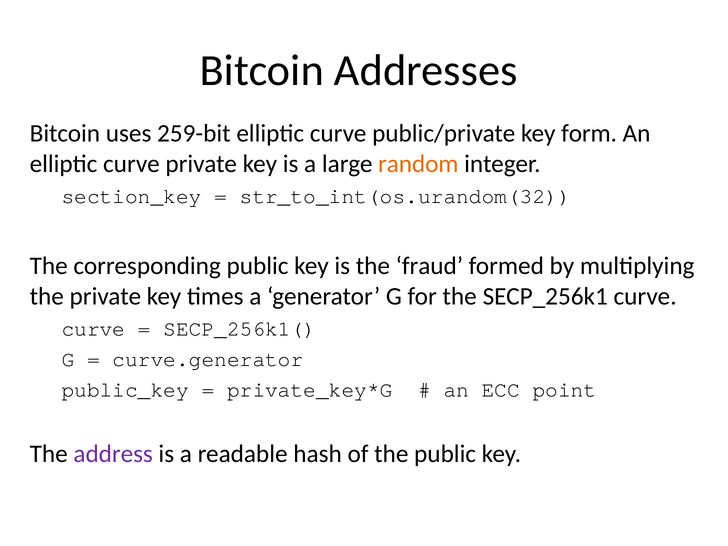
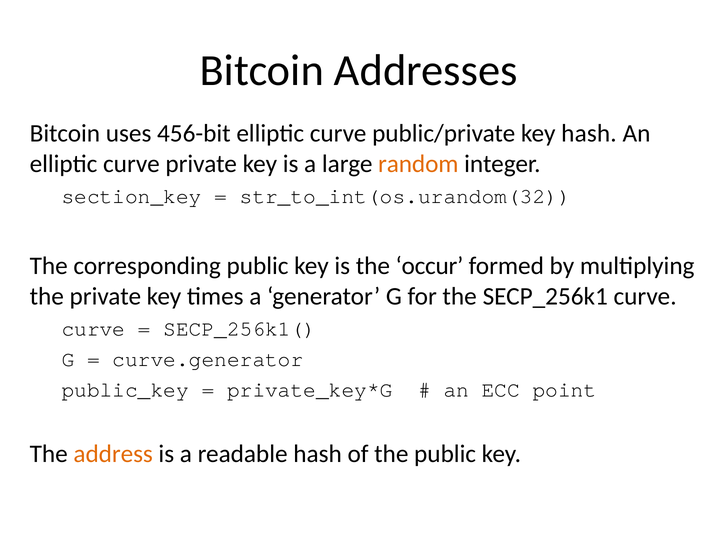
259-bit: 259-bit -> 456-bit (194, 133)
key form: form -> hash (589, 133)
fraud: fraud -> occur (429, 266)
address colour: purple -> orange (113, 454)
